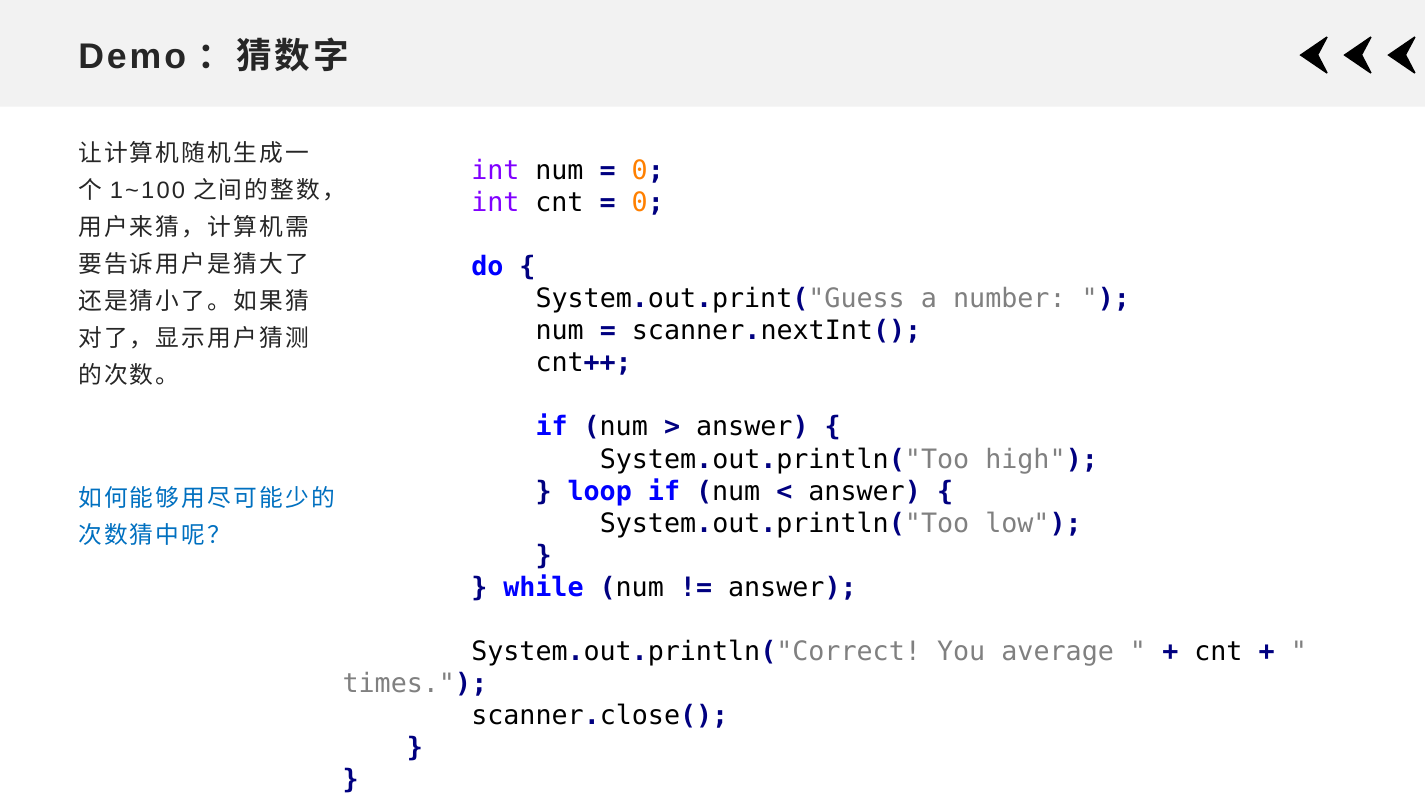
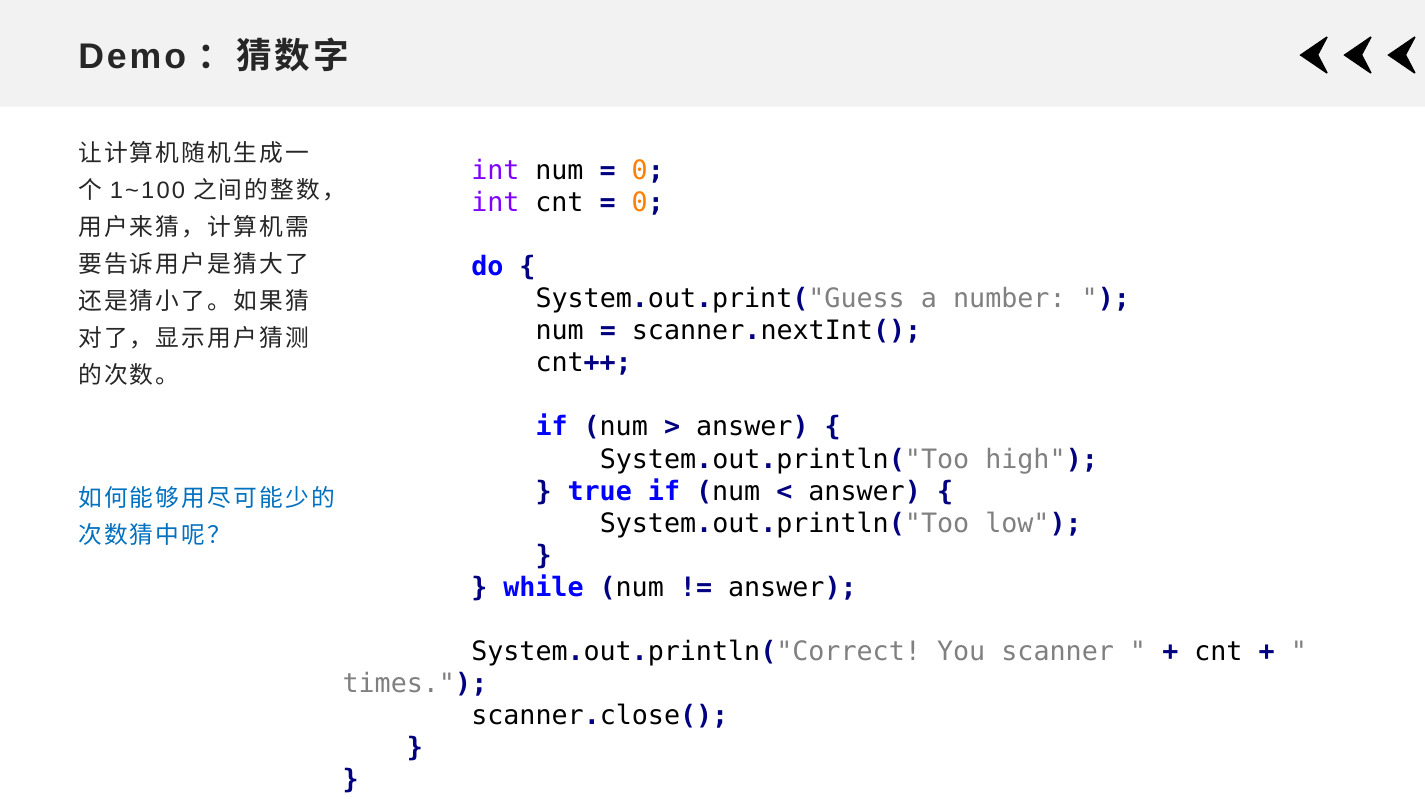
loop: loop -> true (600, 492)
average: average -> scanner (1058, 652)
